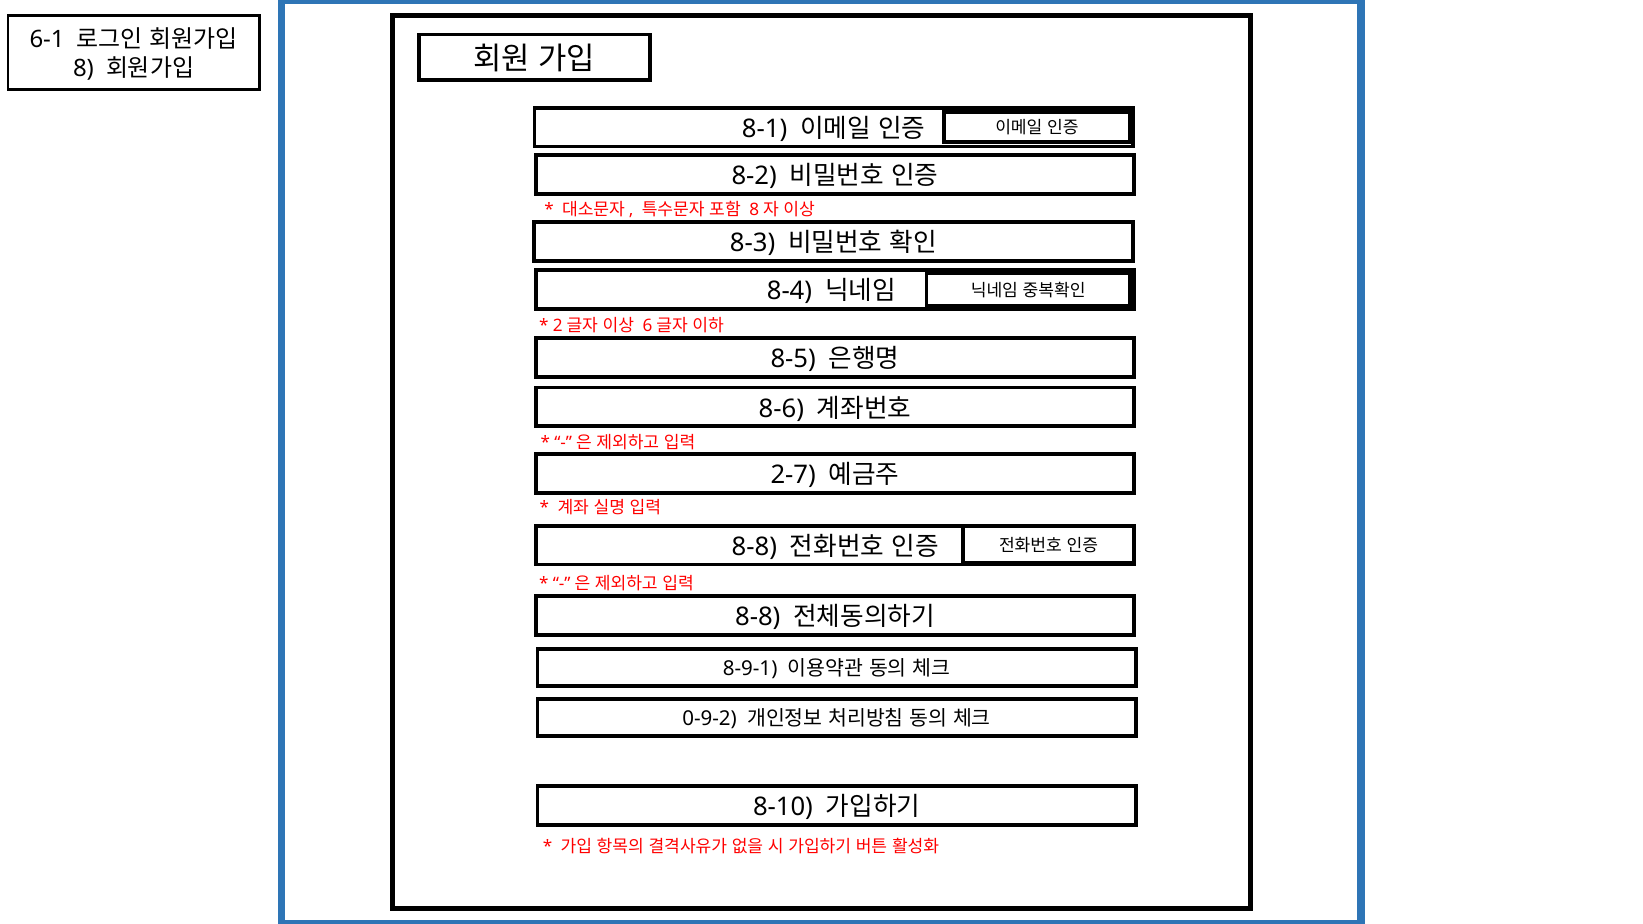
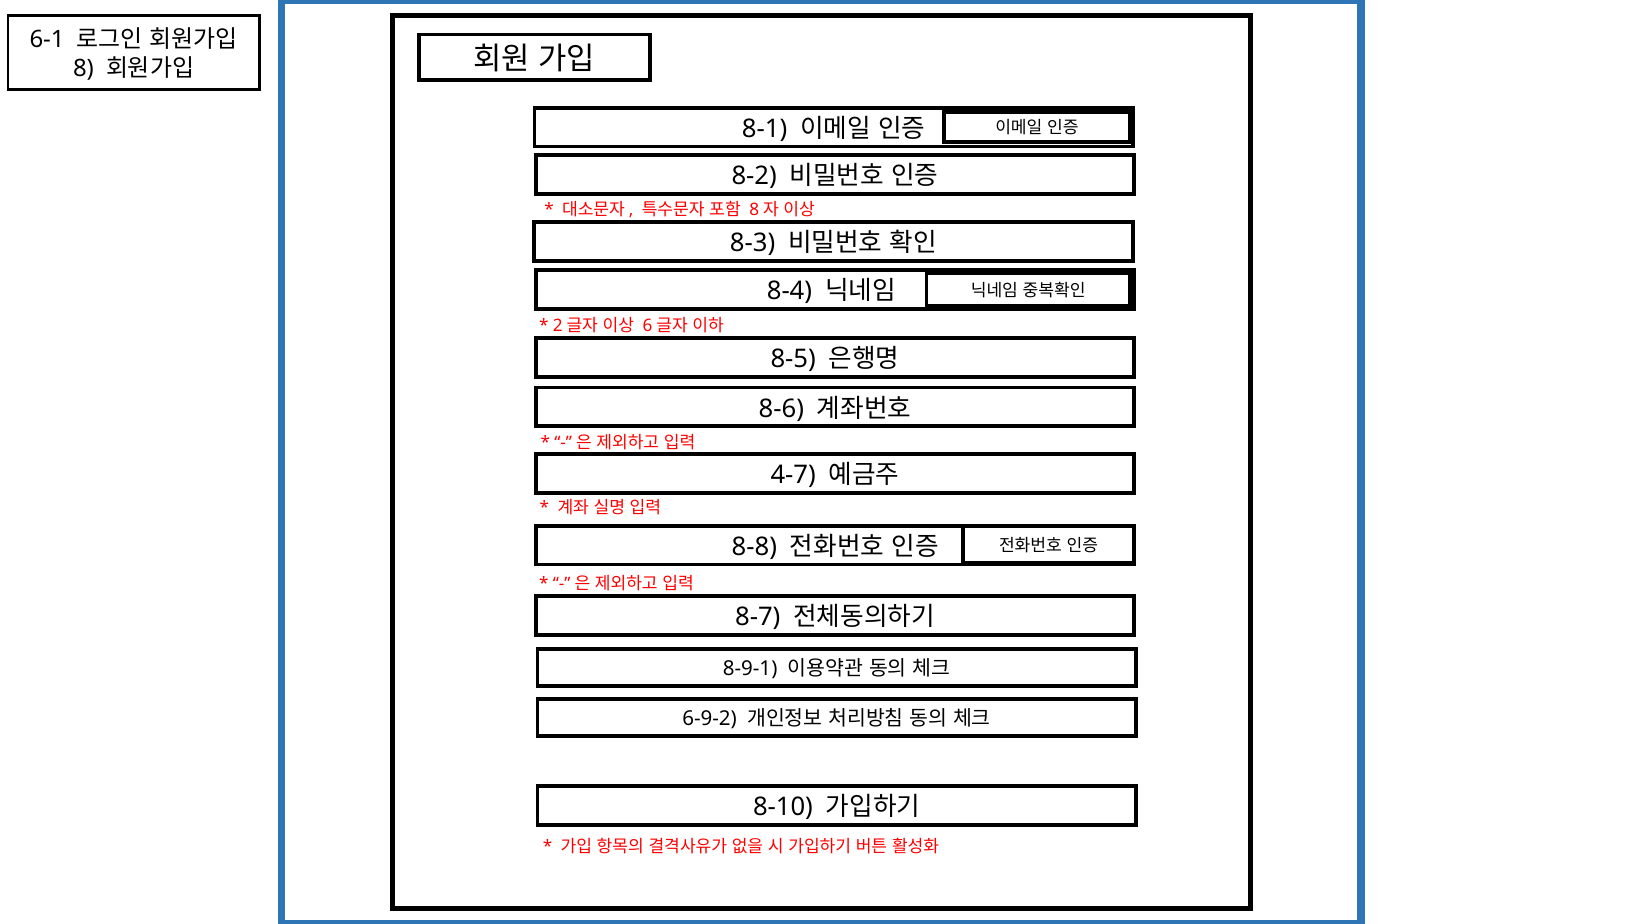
2-7: 2-7 -> 4-7 (793, 476)
8-8: 8-8 -> 8-7 (758, 617)
0-9-2: 0-9-2 -> 6-9-2 (710, 719)
